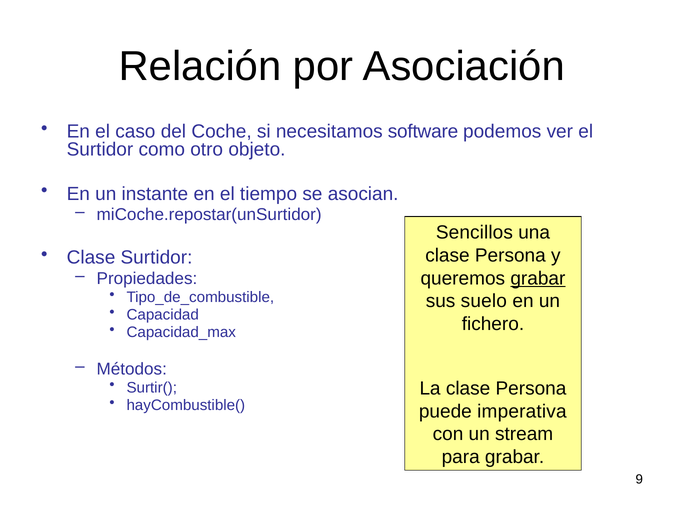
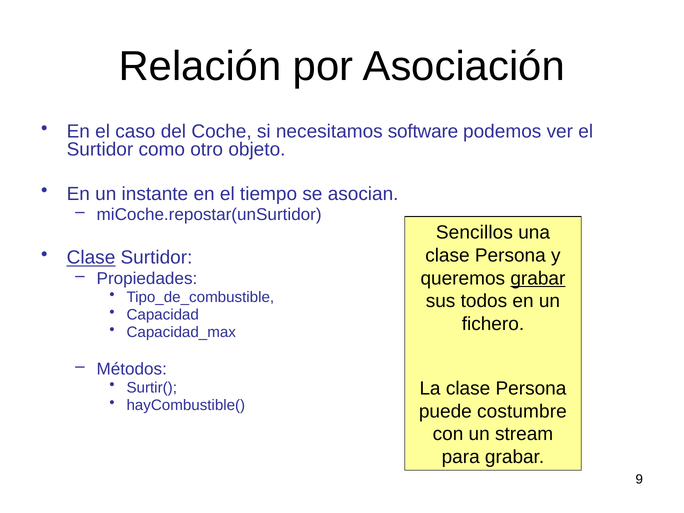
Clase underline: none -> present (91, 258)
suelo: suelo -> todos (484, 301)
imperativa: imperativa -> costumbre (522, 411)
